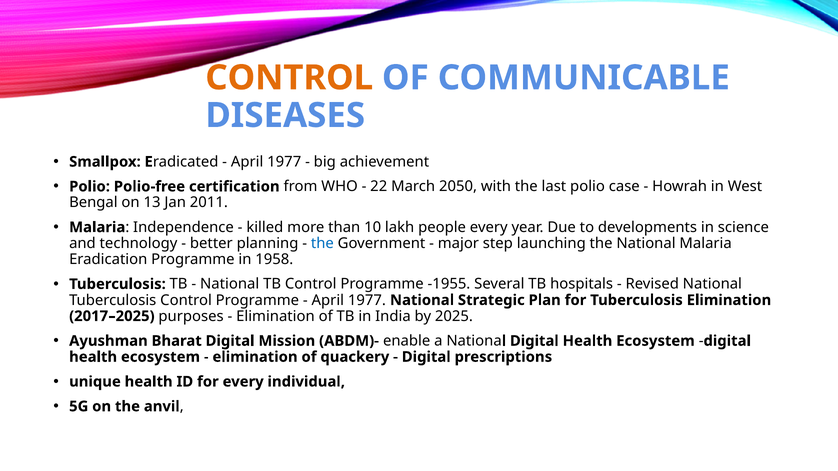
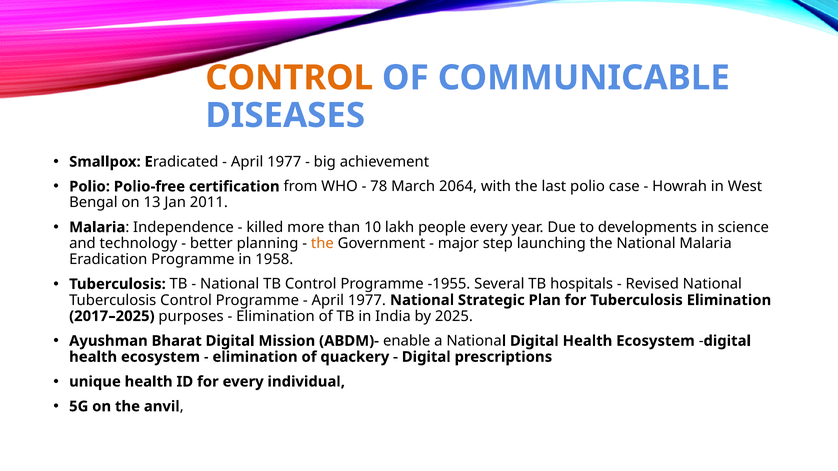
22: 22 -> 78 (379, 187)
2050: 2050 -> 2064 (458, 187)
the colour: blue -> orange (322, 244)
